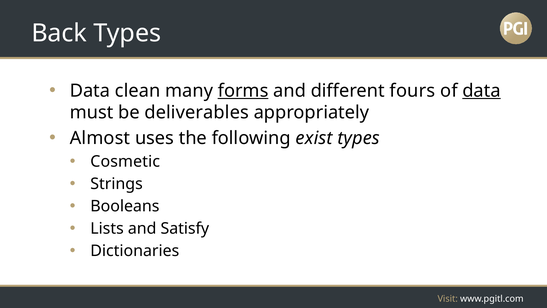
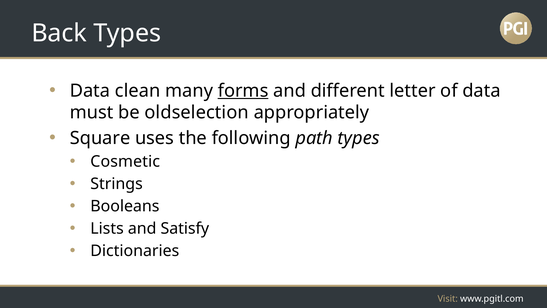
fours: fours -> letter (413, 91)
data underline: present -> none (481, 91)
deliverables: deliverables -> oldselection (197, 112)
Almost: Almost -> Square (100, 138)
exist: exist -> path (314, 138)
